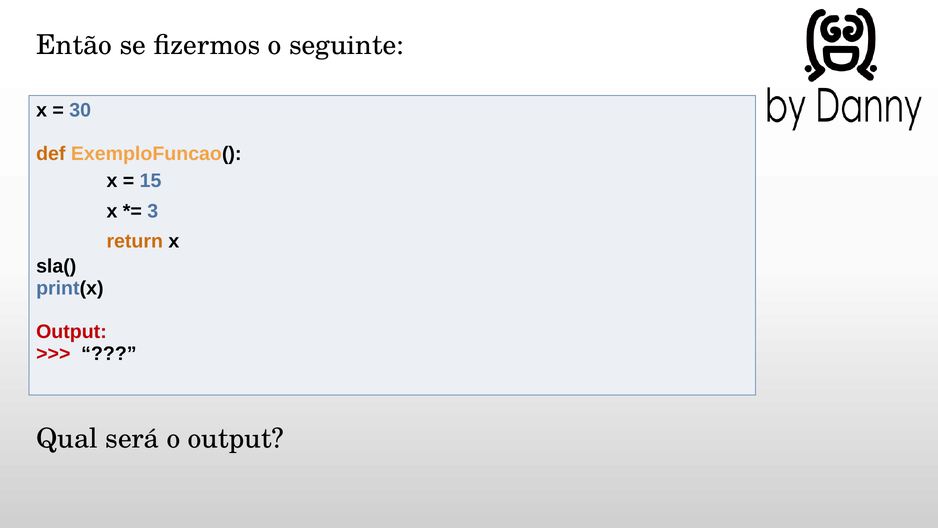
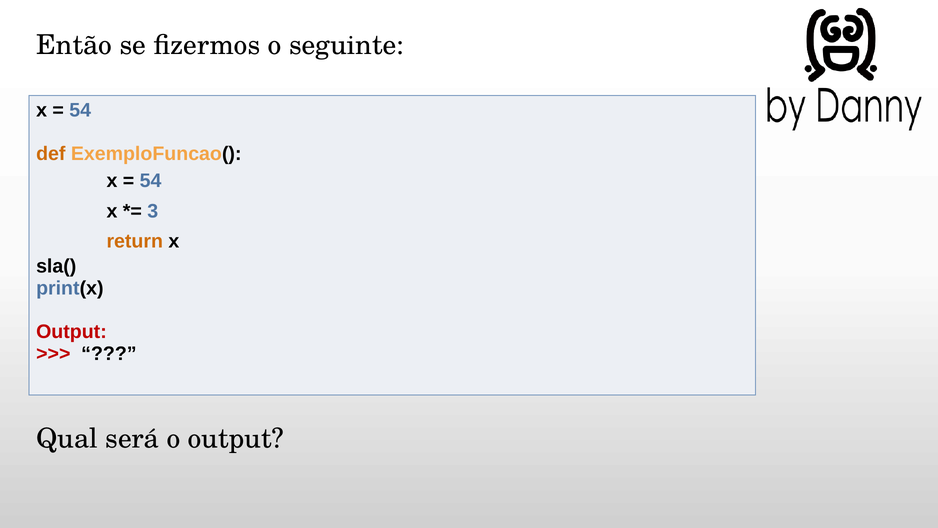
30: 30 -> 54 (80, 110)
15: 15 -> 54 (151, 181)
